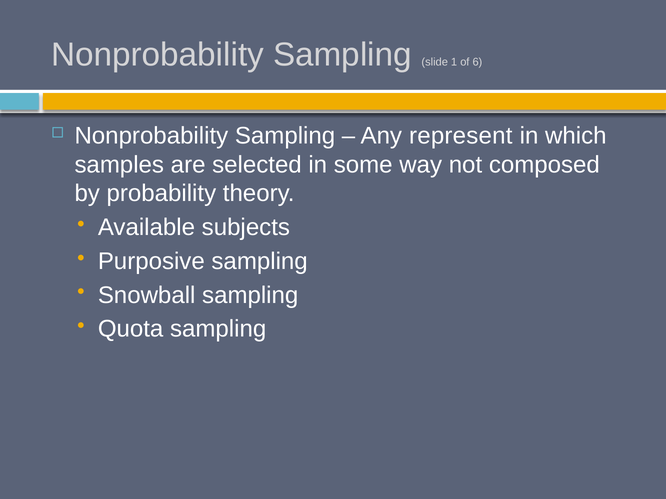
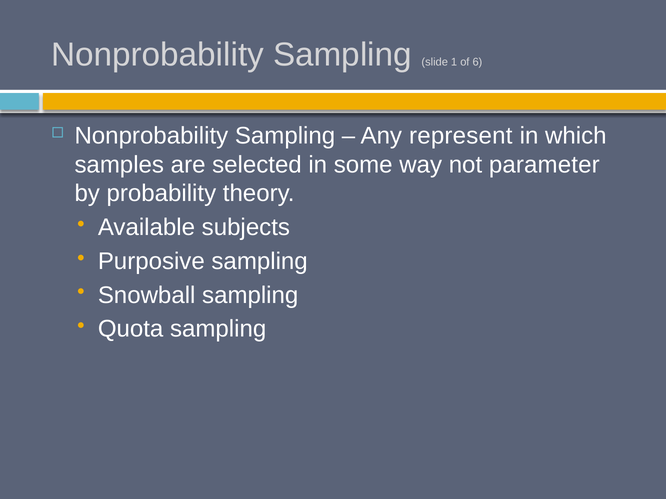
composed: composed -> parameter (544, 165)
